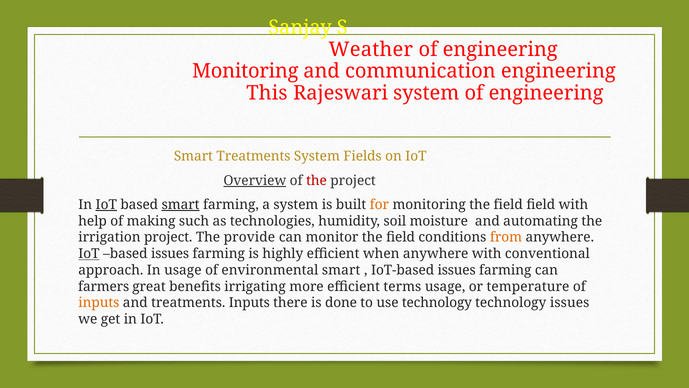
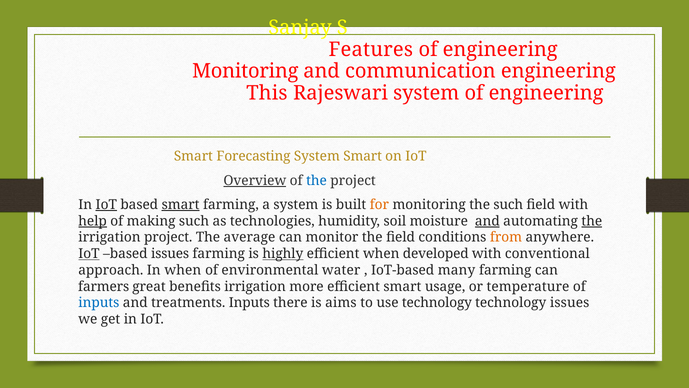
Weather: Weather -> Features (371, 49)
Smart Treatments: Treatments -> Forecasting (254, 156)
System Fields: Fields -> Smart (363, 156)
the colour: red -> blue (317, 180)
monitoring the field: field -> such (508, 204)
help underline: none -> present (93, 221)
and underline: none -> present (487, 221)
the underline: none -> present (592, 221)
provide: provide -> average (249, 237)
highly underline: none -> present (283, 254)
when anywhere: anywhere -> developed (436, 254)
In usage: usage -> when (183, 270)
environmental smart: smart -> water (341, 270)
IoT-based issues: issues -> many (457, 270)
benefits irrigating: irrigating -> irrigation (255, 286)
efficient terms: terms -> smart (402, 286)
inputs colour: orange -> blue (99, 303)
done: done -> aims (341, 303)
